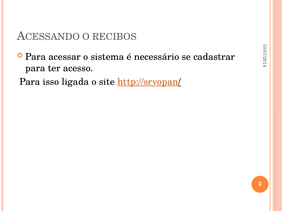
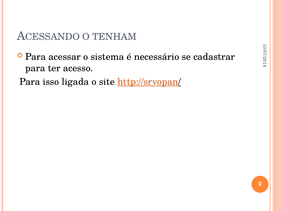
RECIBOS: RECIBOS -> TENHAM (114, 37)
